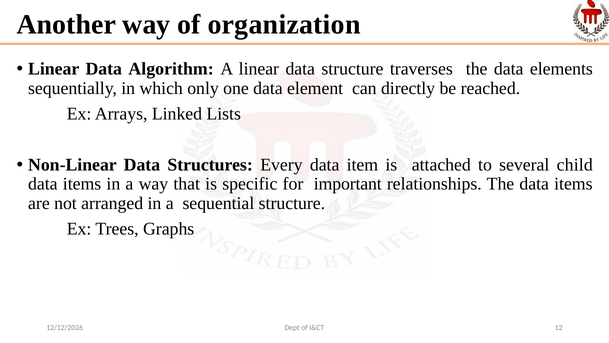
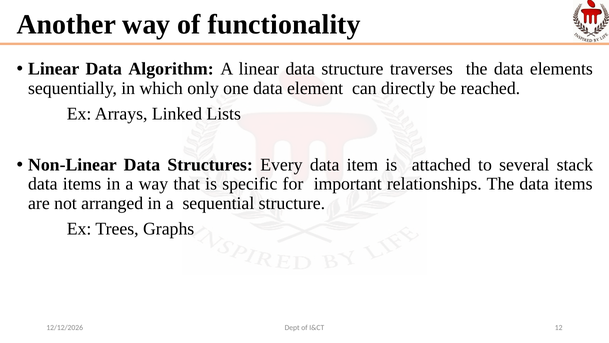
organization: organization -> functionality (284, 25)
child: child -> stack (575, 165)
